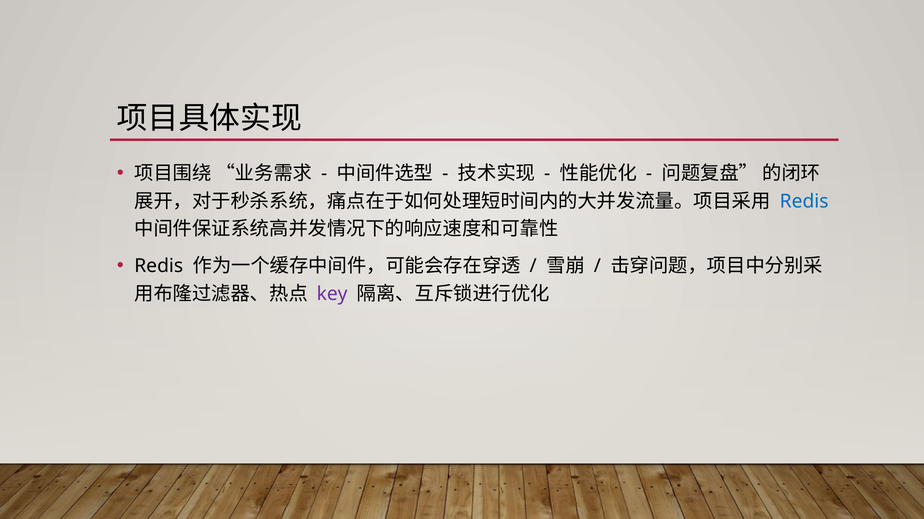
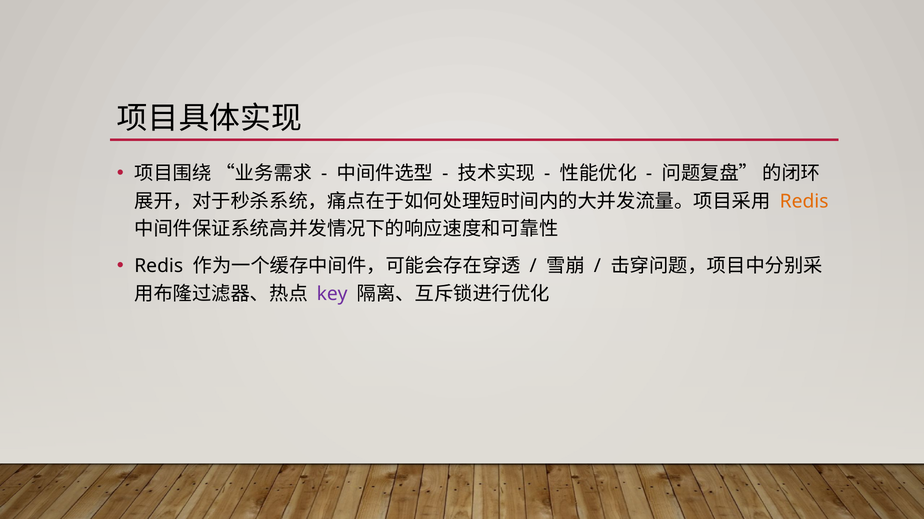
Redis colour: blue -> orange (804, 201)
